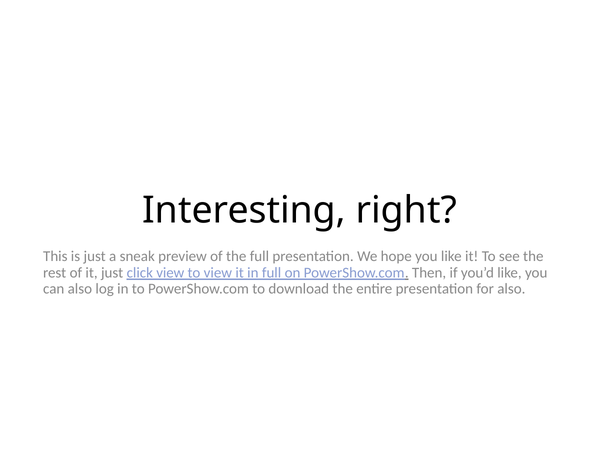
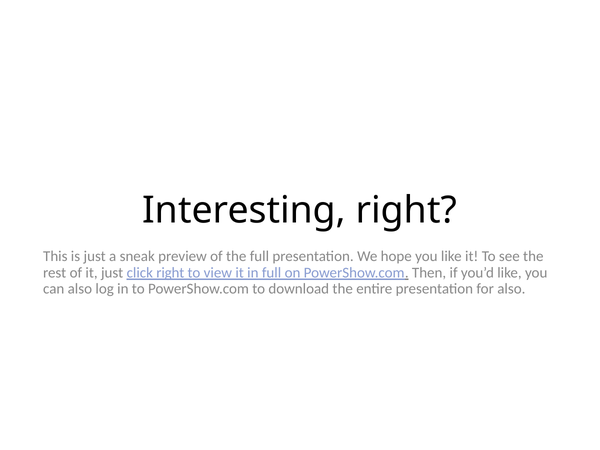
click view: view -> right (170, 273)
